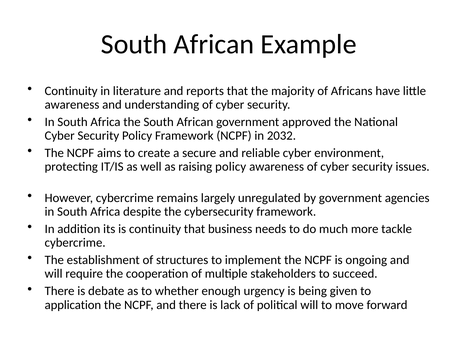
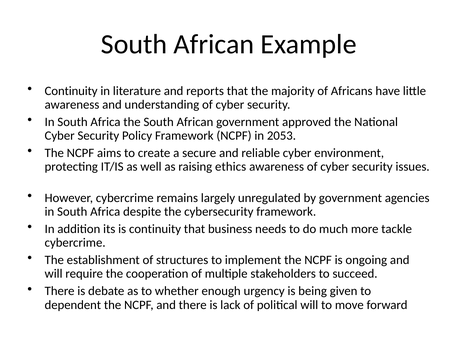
2032: 2032 -> 2053 (281, 136)
raising policy: policy -> ethics (231, 167)
application: application -> dependent (73, 305)
